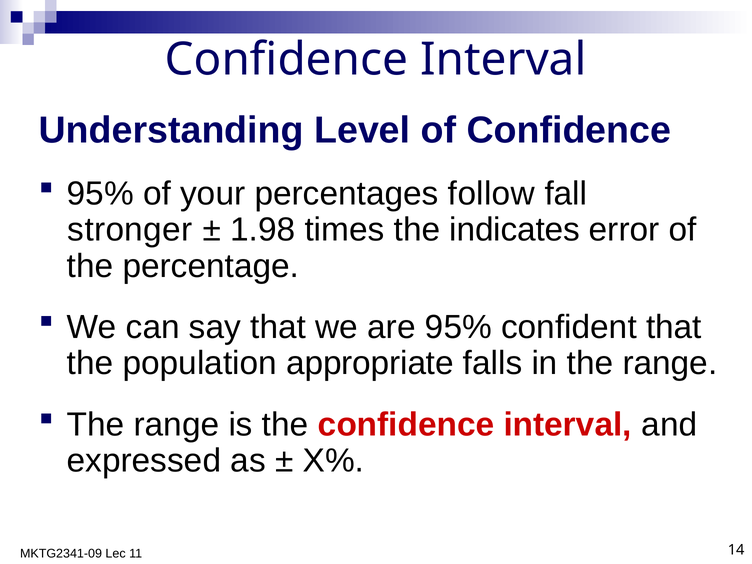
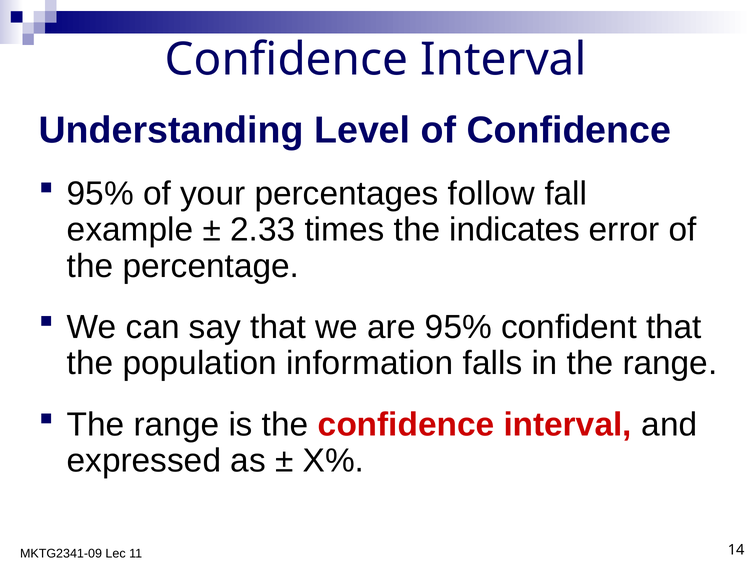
stronger: stronger -> example (130, 230)
1.98: 1.98 -> 2.33 (263, 230)
appropriate: appropriate -> information (370, 363)
